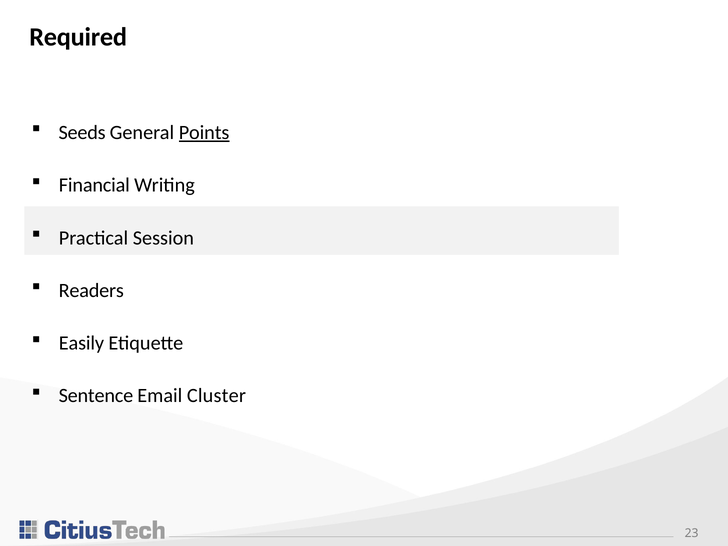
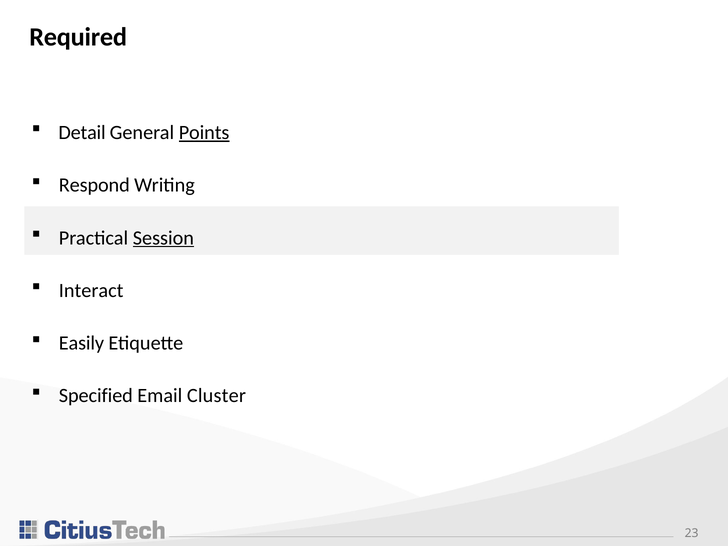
Seeds: Seeds -> Detail (82, 133)
Financial: Financial -> Respond (94, 185)
Session underline: none -> present (163, 238)
Readers: Readers -> Interact (91, 290)
Sentence: Sentence -> Specified (96, 396)
